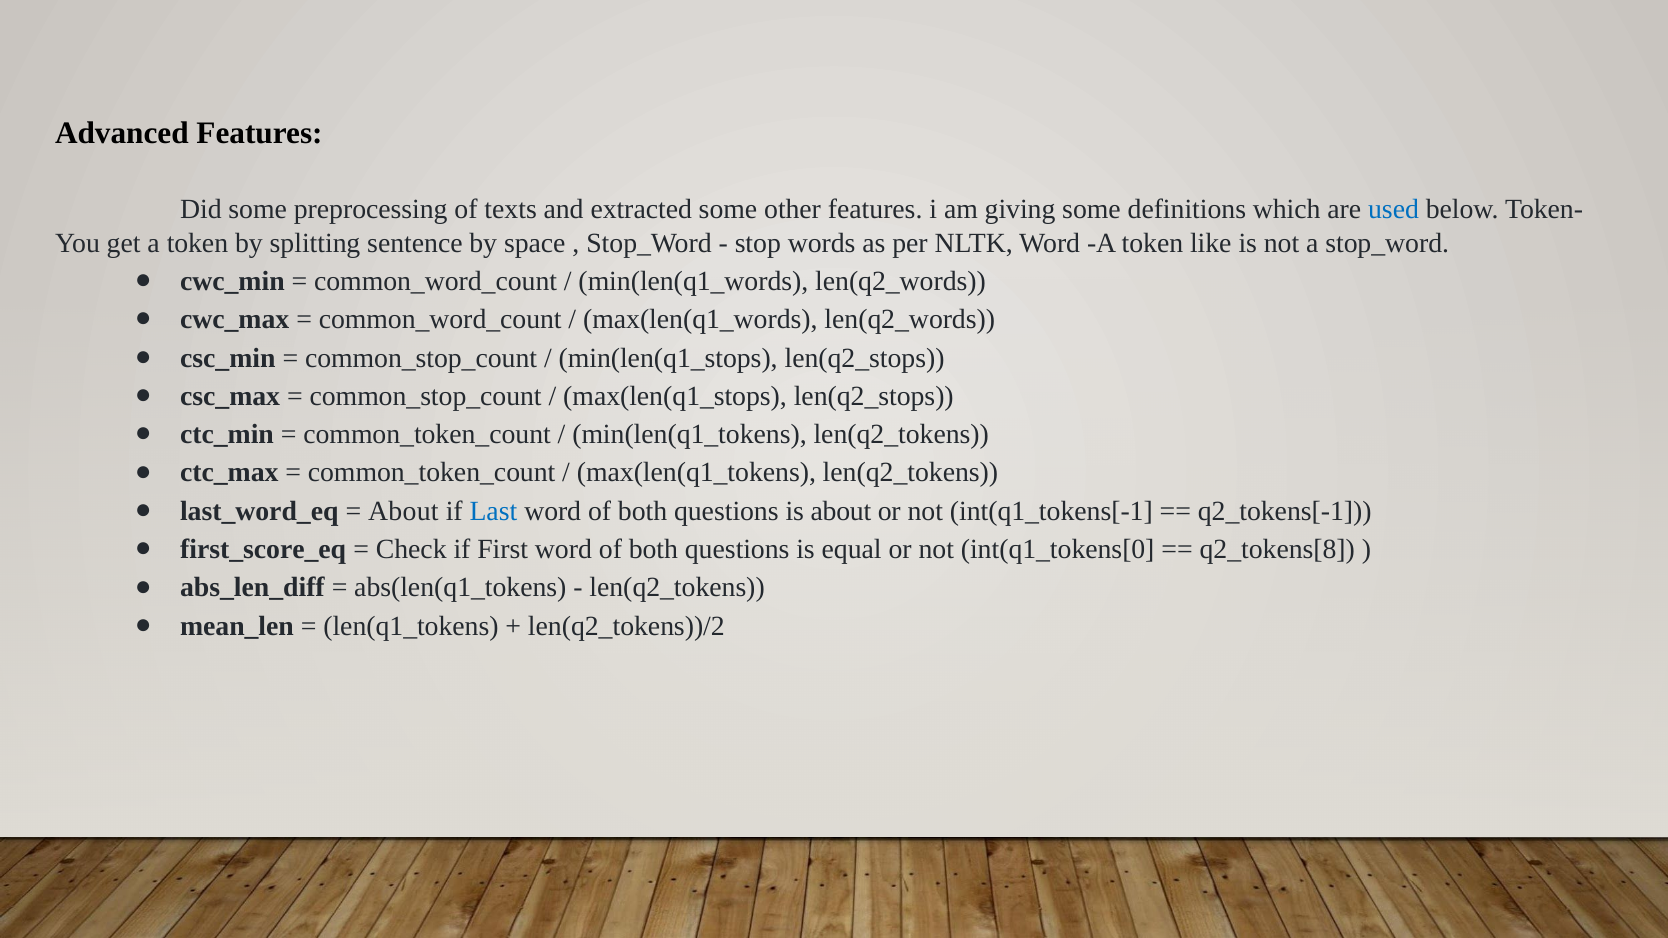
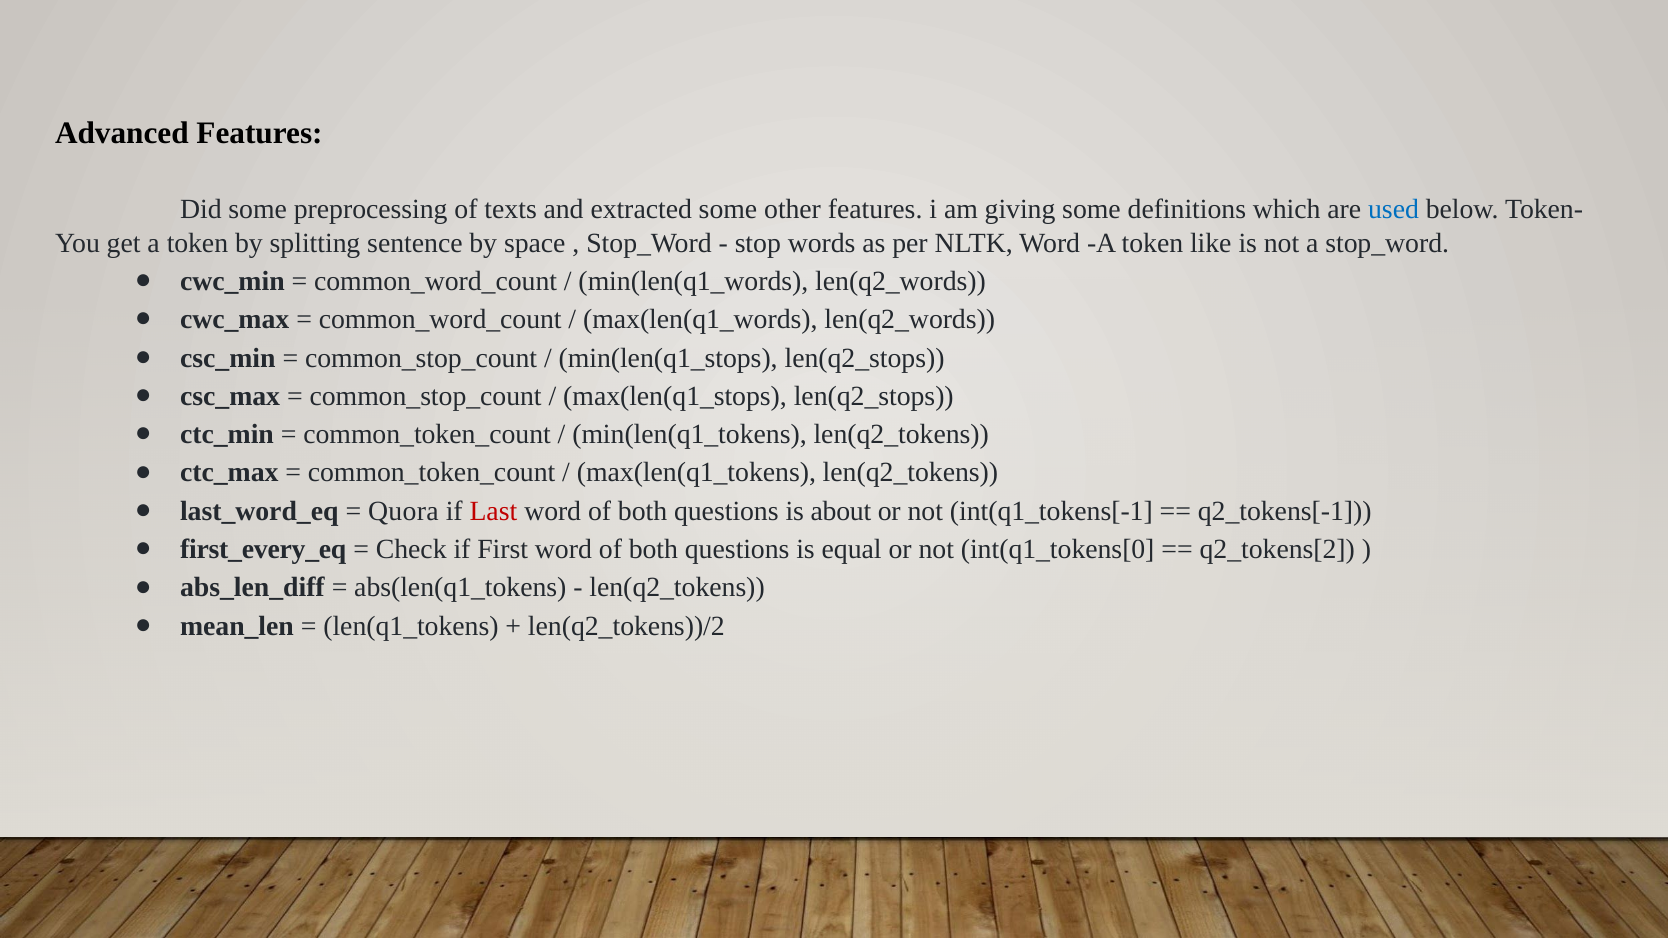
About: About -> Quora (403, 511)
Last colour: blue -> red (493, 511)
first_score_eq: first_score_eq -> first_every_eq (263, 550)
q2_tokens[8: q2_tokens[8 -> q2_tokens[2 (1277, 550)
